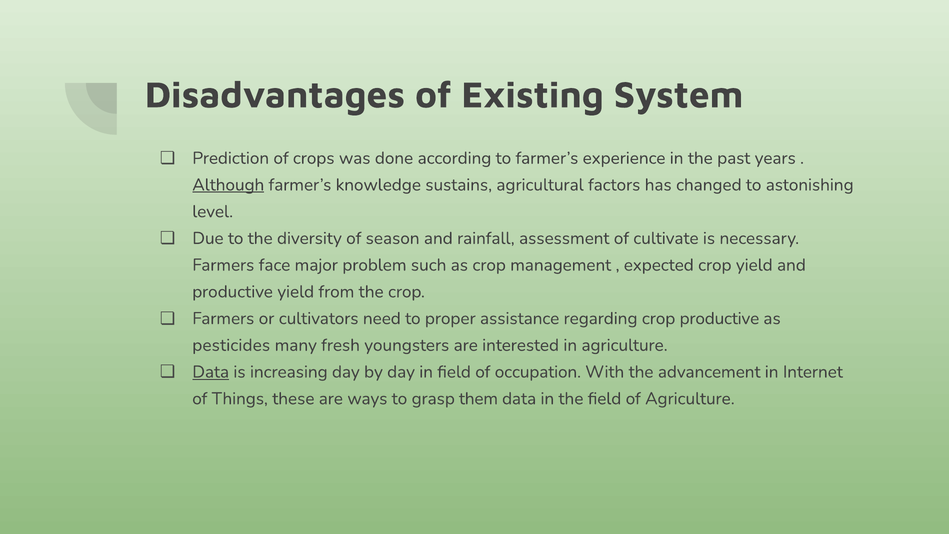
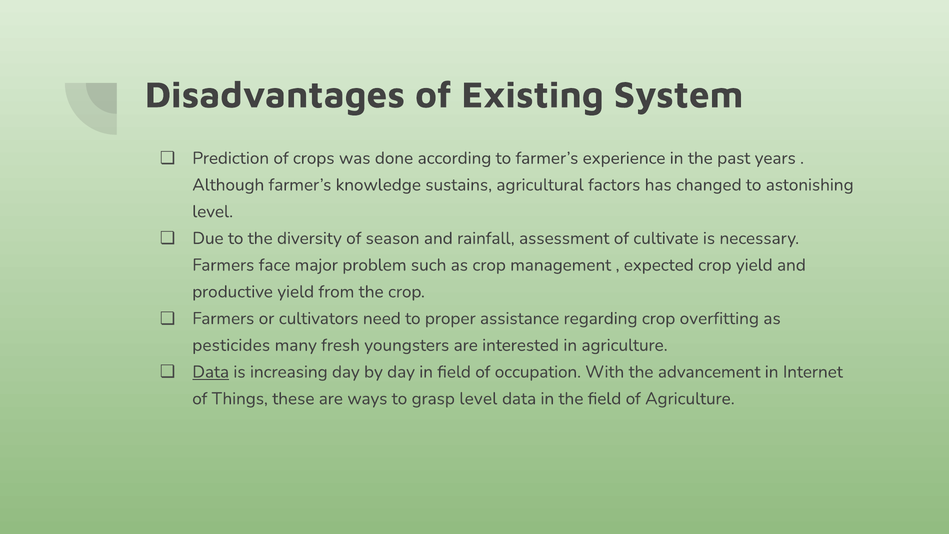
Although underline: present -> none (228, 185)
crop productive: productive -> overfitting (719, 318)
grasp them: them -> level (478, 398)
